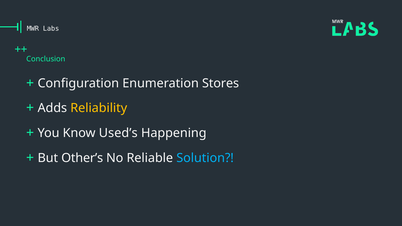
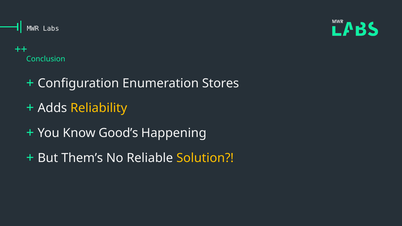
Used’s: Used’s -> Good’s (118, 133)
Other’s: Other’s -> Them’s (82, 158)
Solution colour: light blue -> yellow (205, 158)
